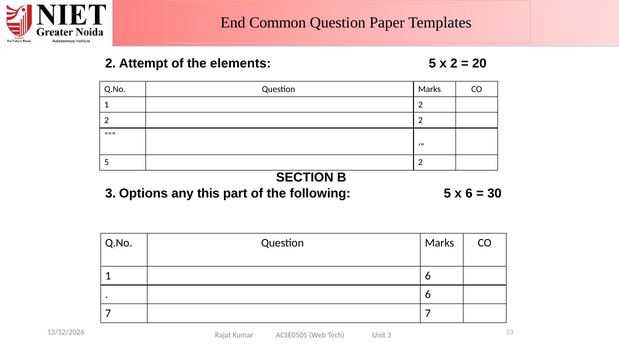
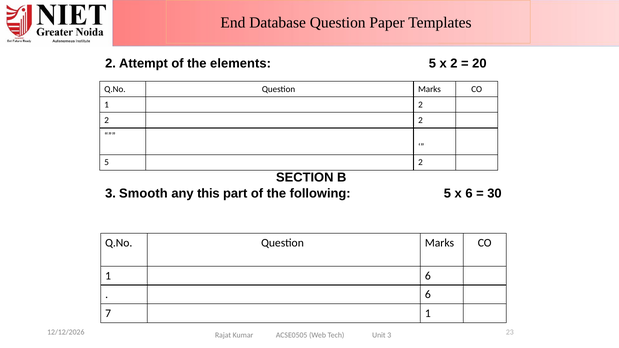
Common: Common -> Database (278, 23)
Options: Options -> Smooth (143, 194)
7 7: 7 -> 1 (428, 313)
